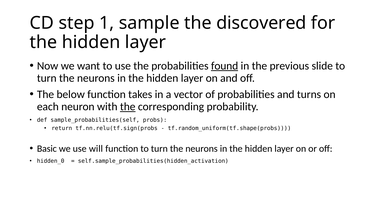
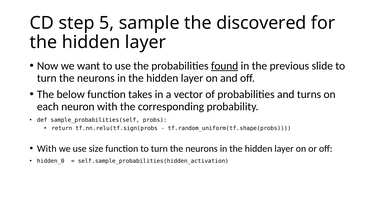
1: 1 -> 5 (107, 23)
the underline: present -> none (128, 107)
Basic: Basic -> With (47, 149)
will: will -> size (96, 149)
